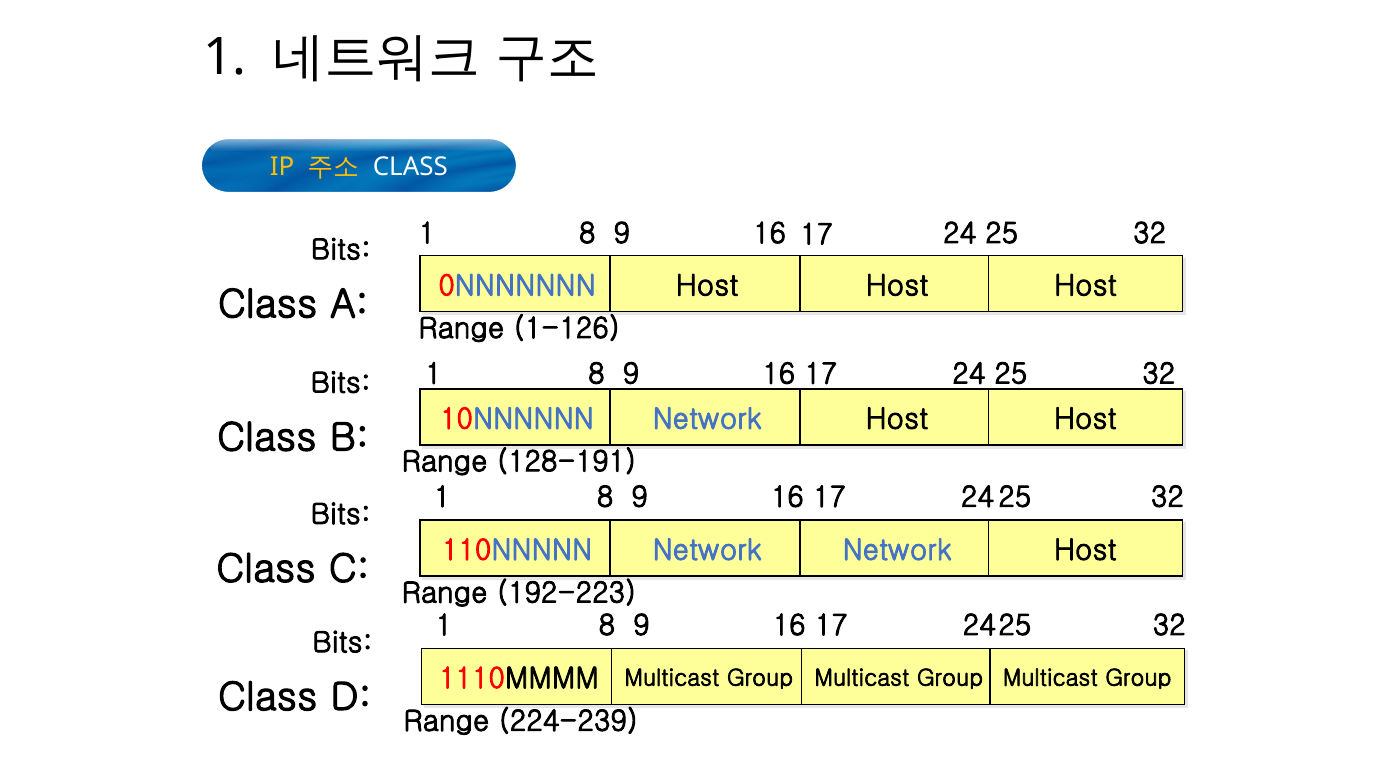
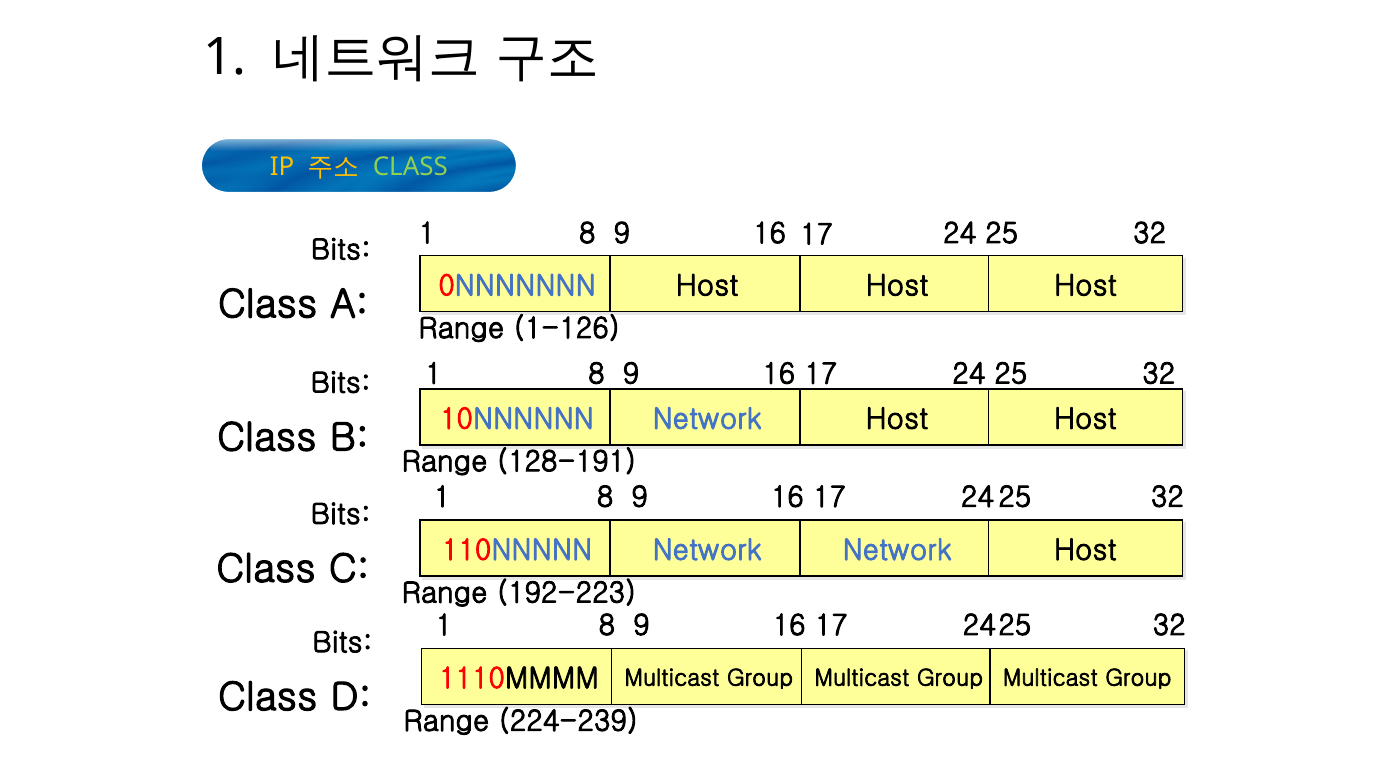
CLASS colour: white -> light green (410, 167)
